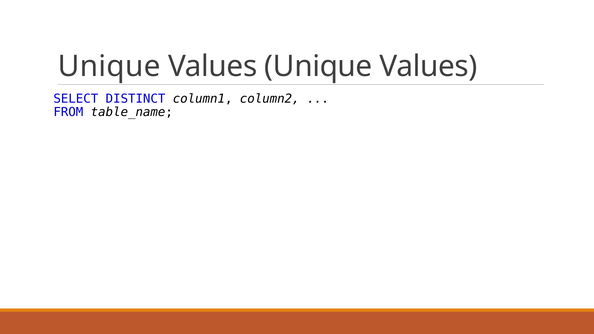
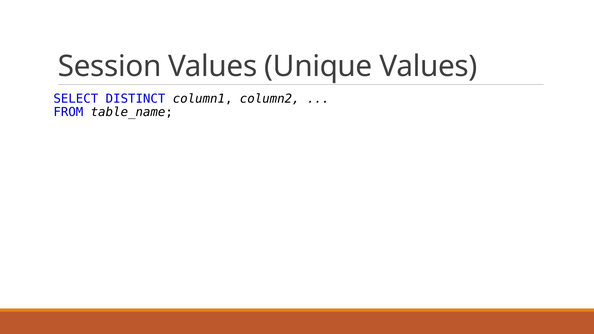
Unique: Unique -> Session (110, 67)
